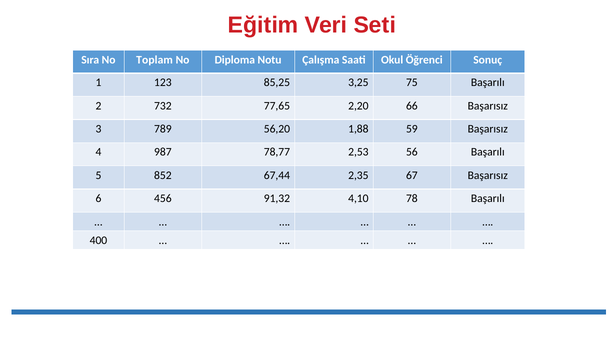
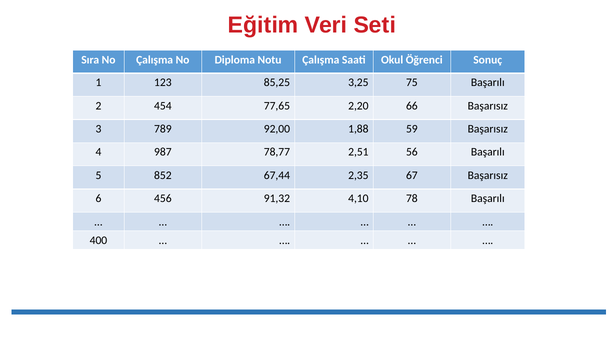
No Toplam: Toplam -> Çalışma (155, 60)
732: 732 -> 454 (163, 106)
56,20: 56,20 -> 92,00 (277, 129)
2,53: 2,53 -> 2,51 (358, 152)
